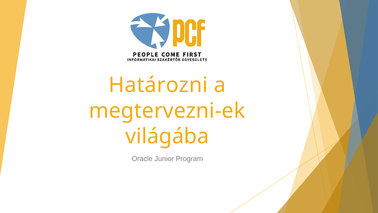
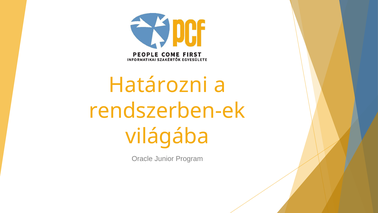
megtervezni-ek: megtervezni-ek -> rendszerben-ek (167, 111)
